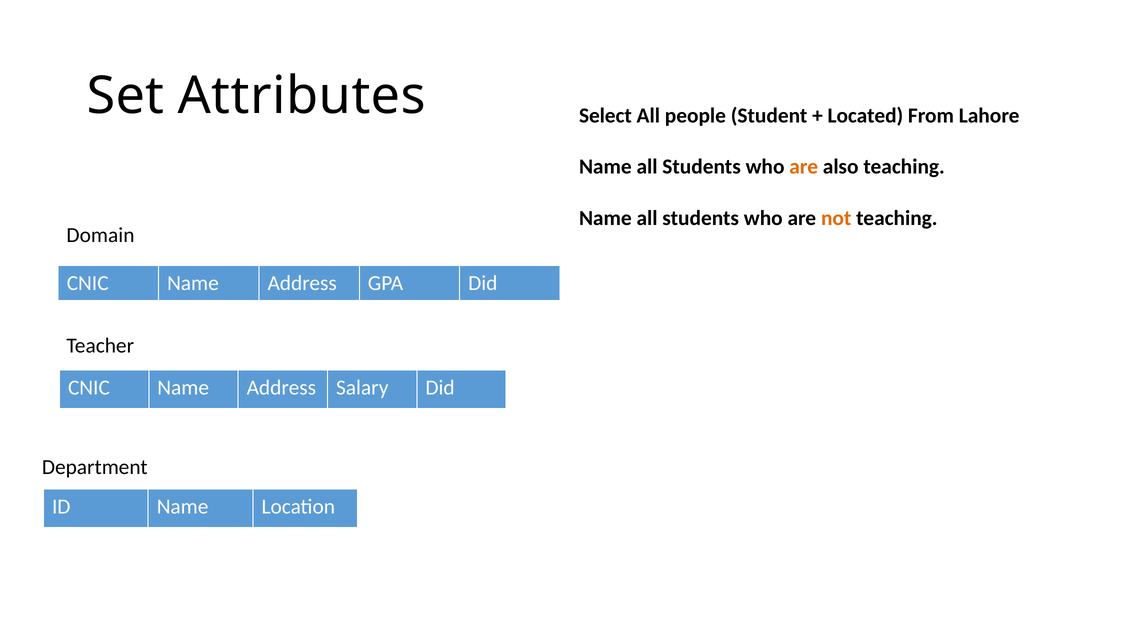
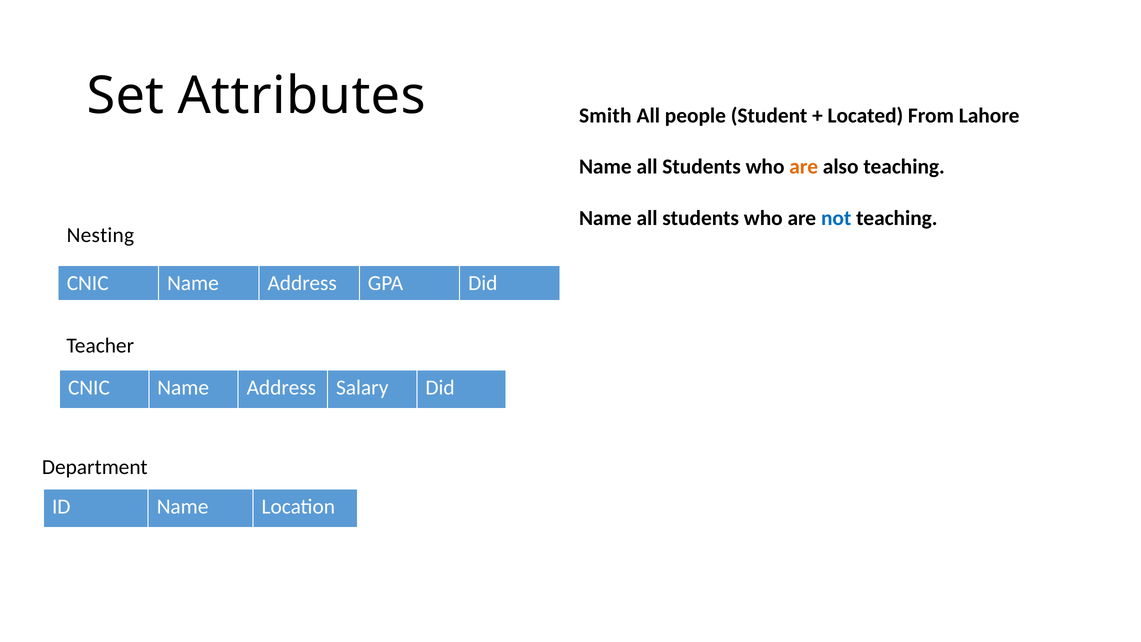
Select: Select -> Smith (605, 115)
not colour: orange -> blue (836, 218)
Domain: Domain -> Nesting (100, 235)
